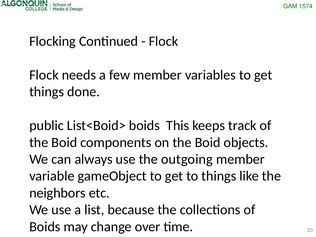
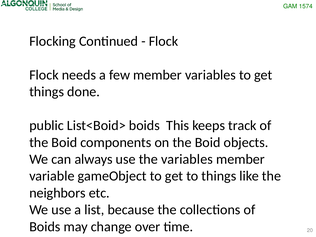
the outgoing: outgoing -> variables (187, 159)
